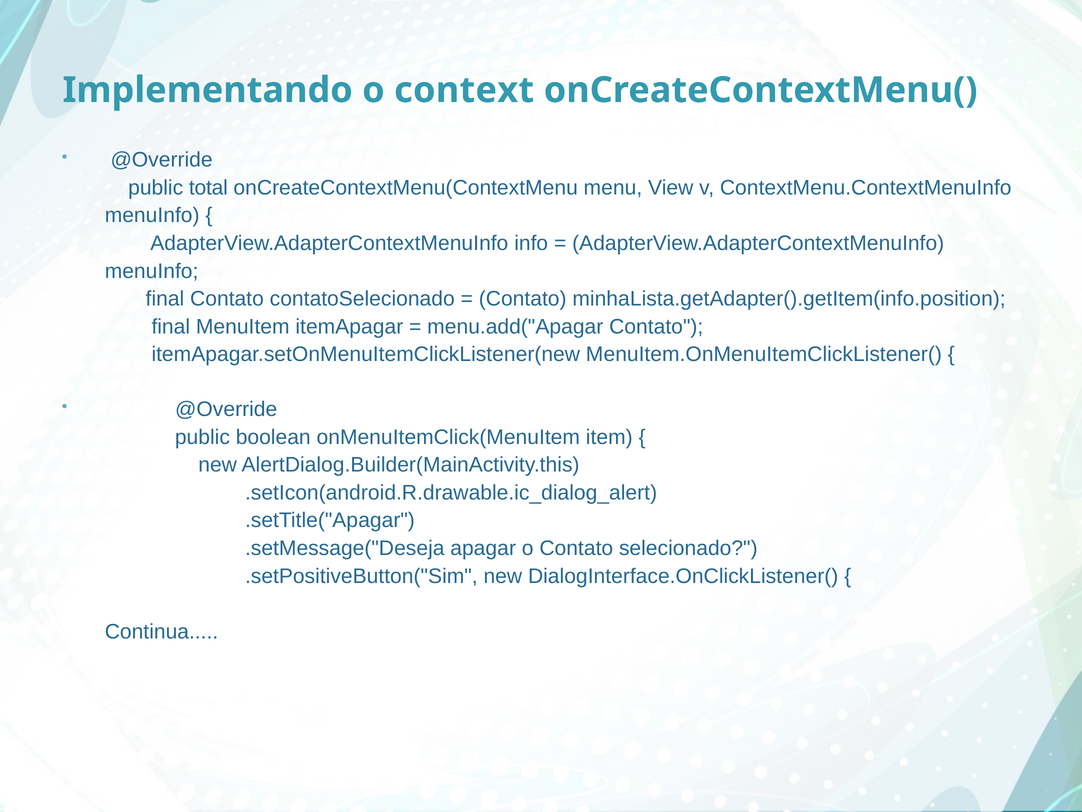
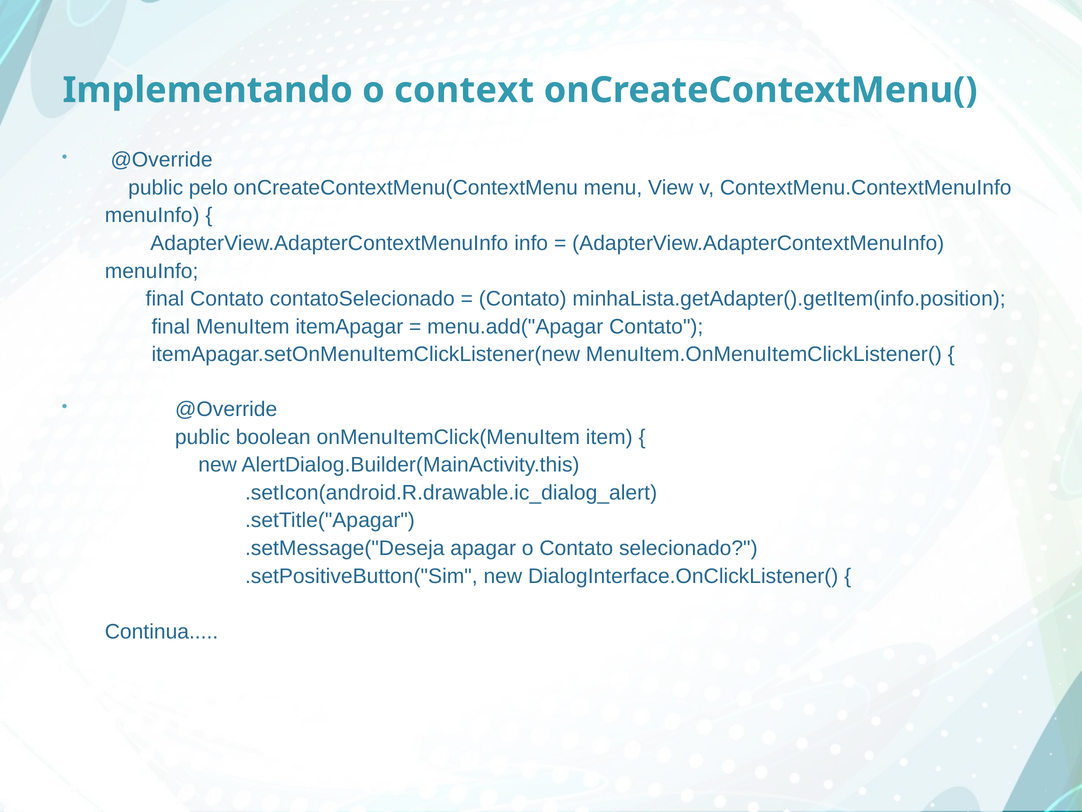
total: total -> pelo (208, 188)
